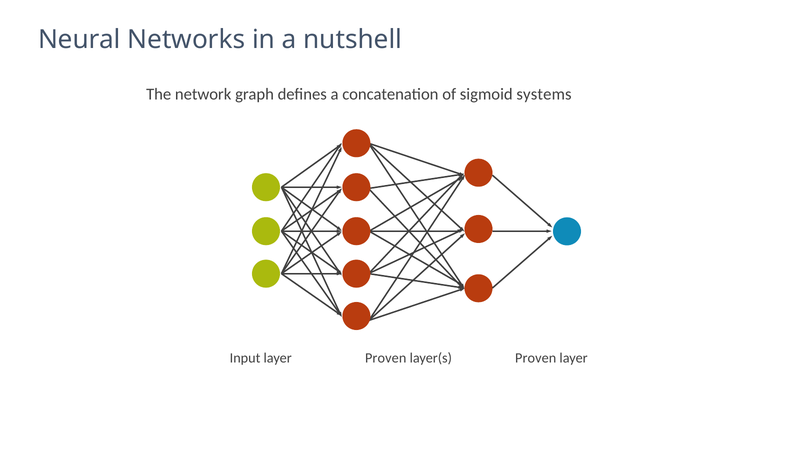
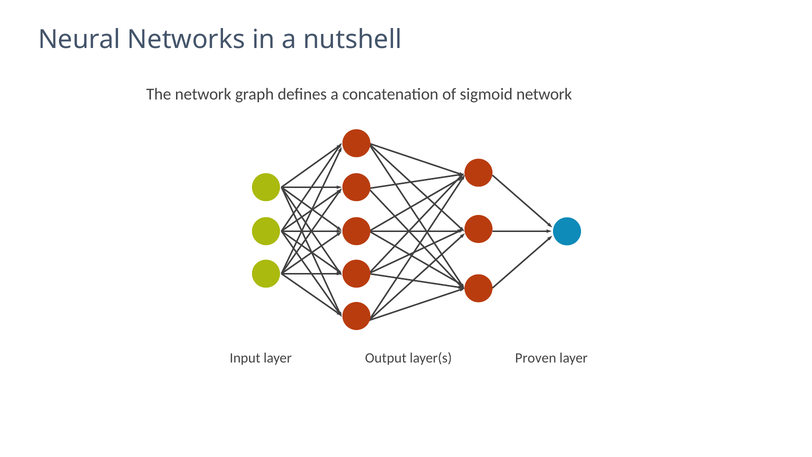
sigmoid systems: systems -> network (544, 94)
layer Proven: Proven -> Output (386, 358)
